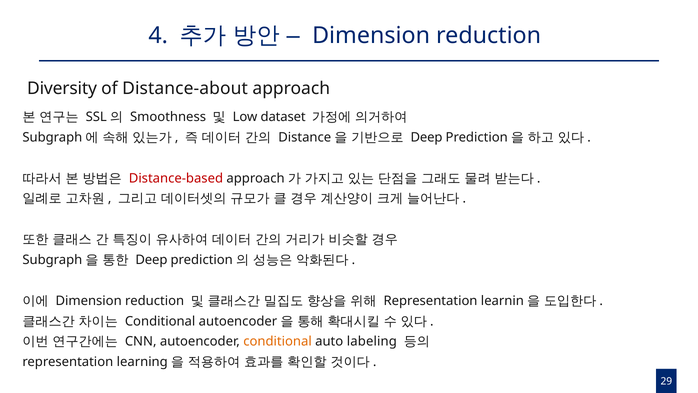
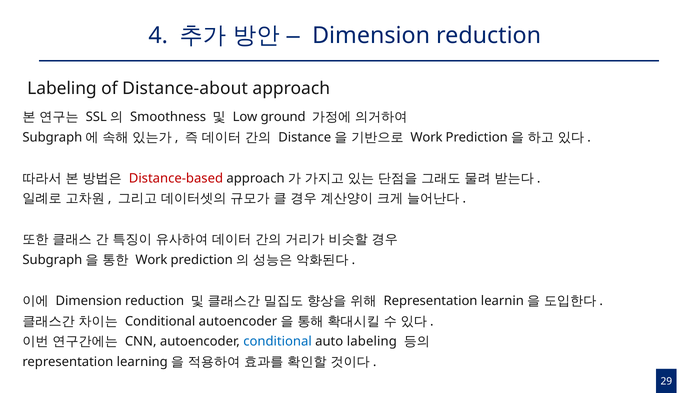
Diversity: Diversity -> Labeling (62, 89)
dataset: dataset -> ground (283, 117)
Deep: Deep -> Work (426, 137)
Deep: Deep -> Work (151, 260)
conditional colour: orange -> blue (278, 341)
